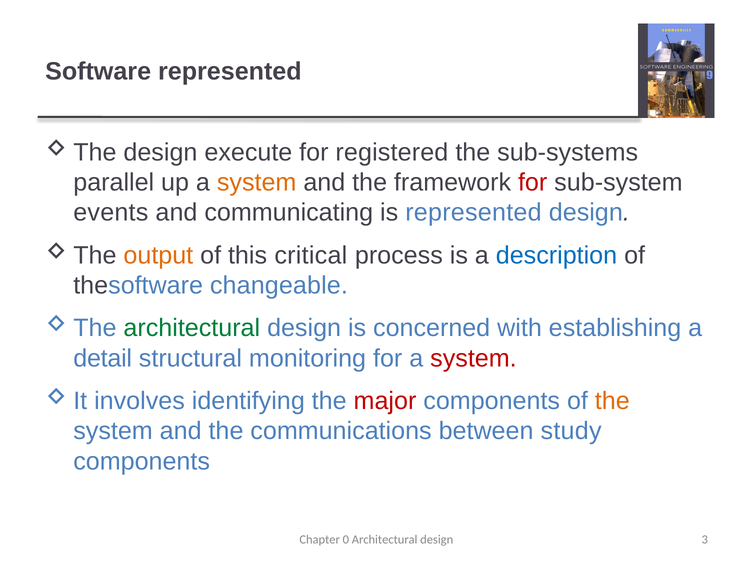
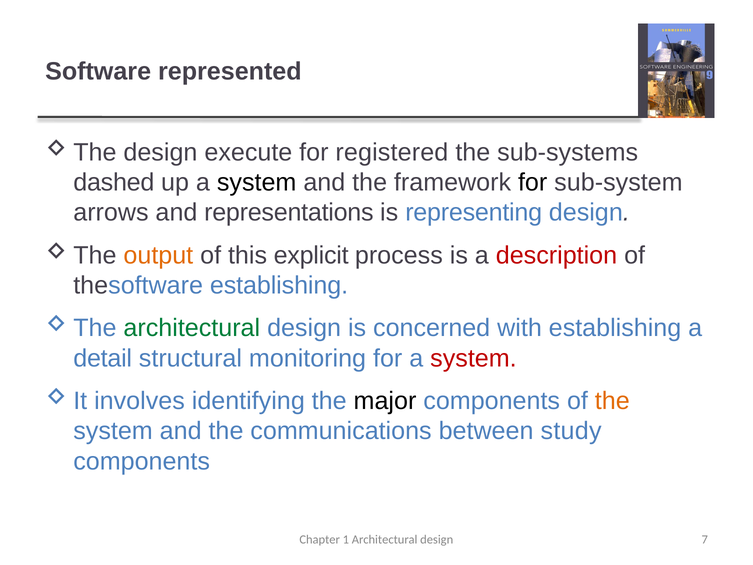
parallel: parallel -> dashed (114, 182)
system colour: orange -> black (257, 182)
for colour: red -> black (533, 182)
events: events -> arrows (111, 213)
communicating: communicating -> representations (289, 213)
is represented: represented -> representing (474, 213)
critical: critical -> explicit (311, 255)
description colour: blue -> red (556, 255)
thesoftware changeable: changeable -> establishing (279, 285)
major colour: red -> black (385, 401)
0: 0 -> 1 (346, 539)
3: 3 -> 7 (705, 539)
